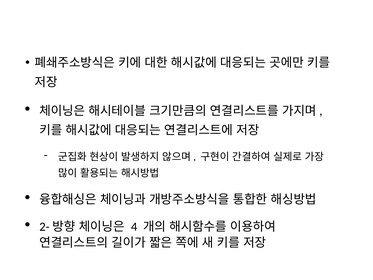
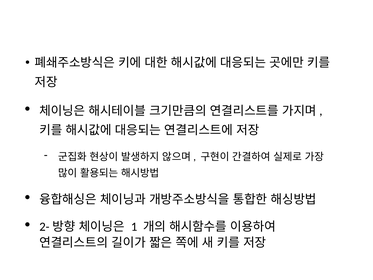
4: 4 -> 1 (134, 227)
